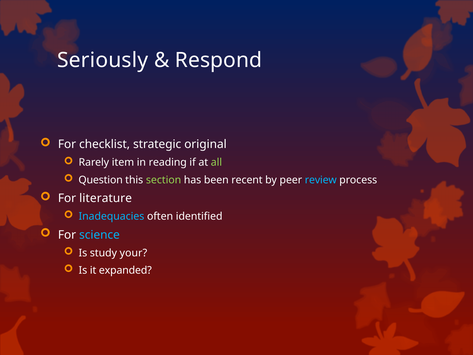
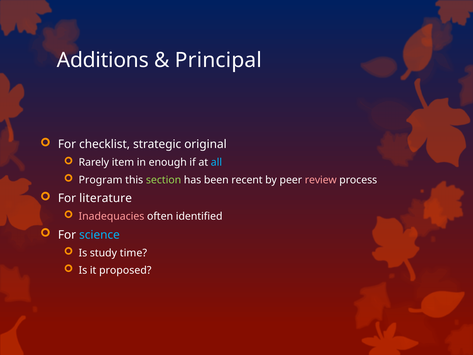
Seriously: Seriously -> Additions (103, 60)
Respond: Respond -> Principal (218, 60)
reading: reading -> enough (168, 162)
all colour: light green -> light blue (216, 162)
Question: Question -> Program (101, 180)
review colour: light blue -> pink (321, 180)
Inadequacies colour: light blue -> pink (111, 216)
your: your -> time (133, 253)
expanded: expanded -> proposed (125, 270)
